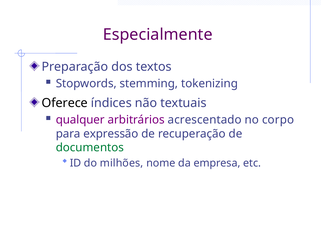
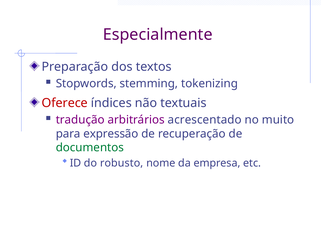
Oferece colour: black -> red (65, 103)
qualquer: qualquer -> tradução (80, 120)
corpo: corpo -> muito (278, 120)
milhões: milhões -> robusto (122, 163)
